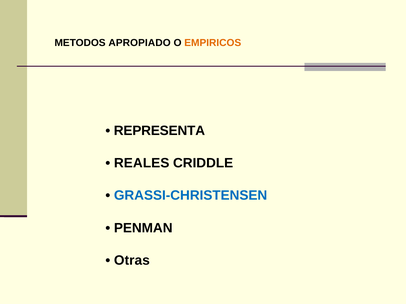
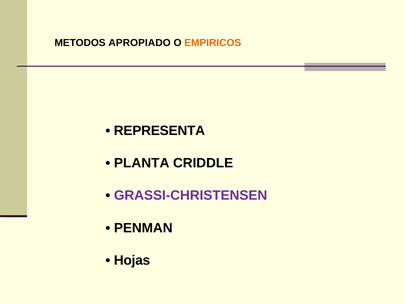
REALES: REALES -> PLANTA (142, 163)
GRASSI-CHRISTENSEN colour: blue -> purple (191, 196)
Otras: Otras -> Hojas (132, 261)
